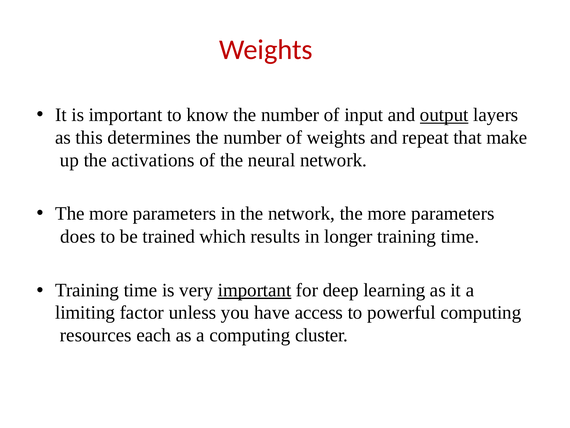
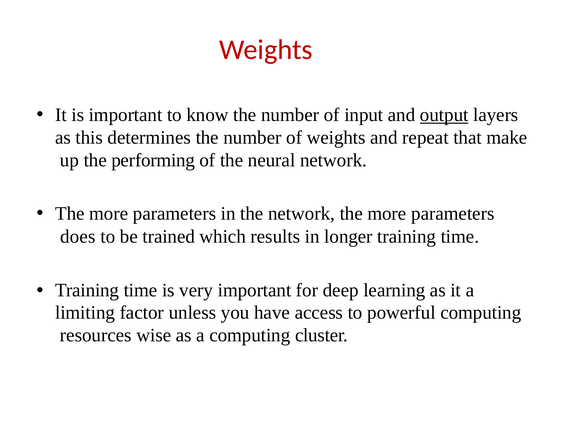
activations: activations -> performing (153, 160)
important underline: present -> none (255, 290)
each: each -> wise (154, 335)
